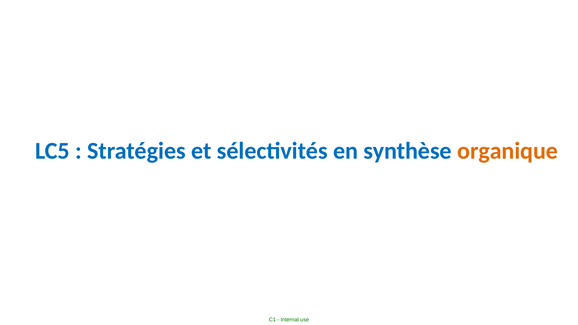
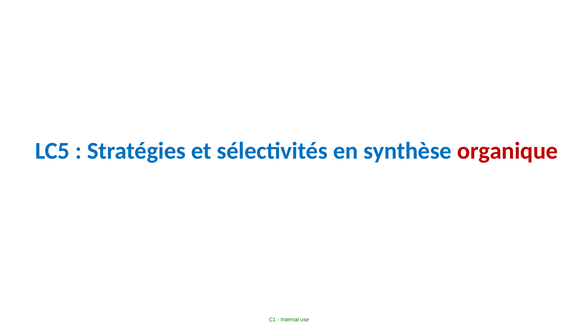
organique colour: orange -> red (508, 151)
